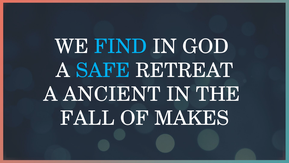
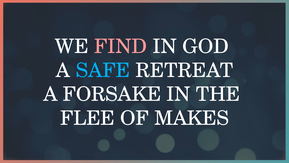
FIND colour: light blue -> pink (121, 46)
ANCIENT: ANCIENT -> FORSAKE (112, 94)
FALL: FALL -> FLEE (87, 118)
